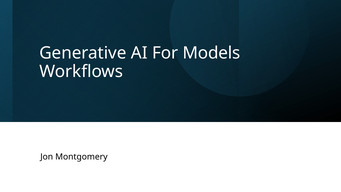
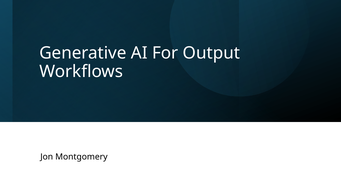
Models: Models -> Output (211, 53)
